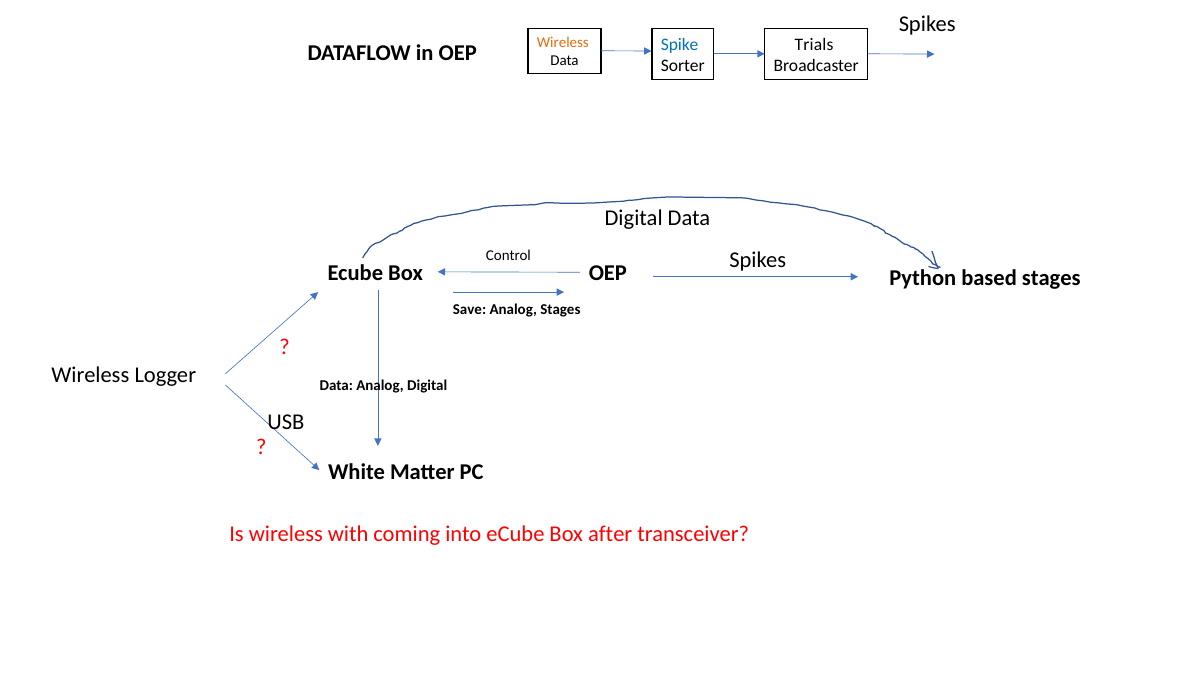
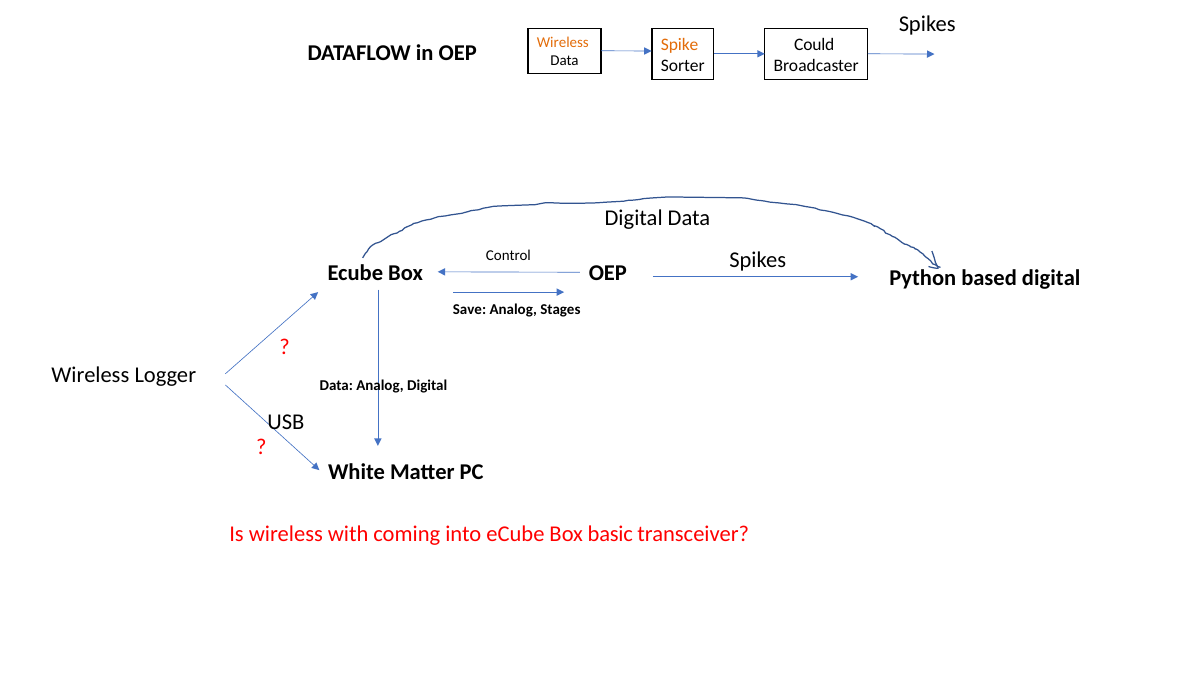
Spike colour: blue -> orange (680, 44)
Trials: Trials -> Could (814, 44)
based stages: stages -> digital (1051, 278)
after: after -> basic (610, 534)
